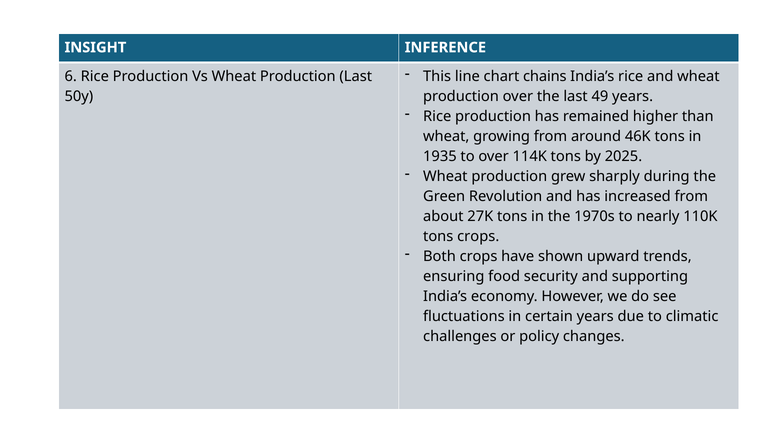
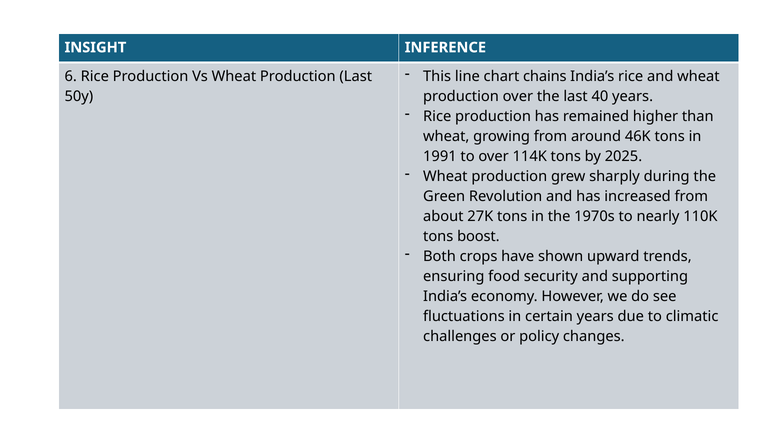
49: 49 -> 40 (600, 96)
1935: 1935 -> 1991 (440, 156)
tons crops: crops -> boost (478, 236)
